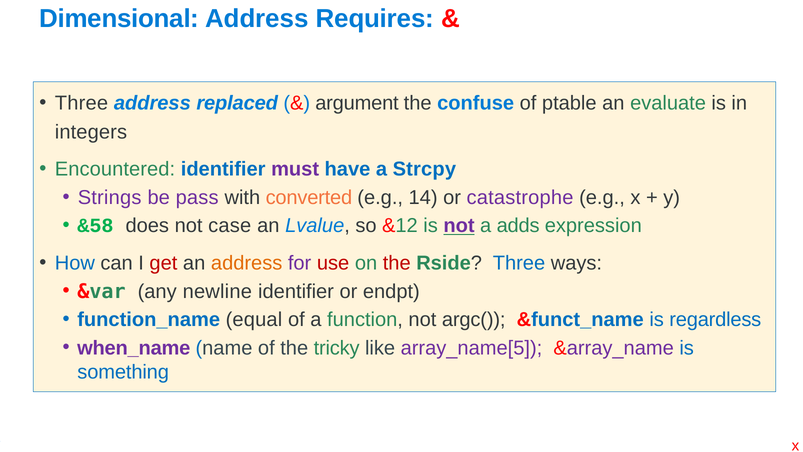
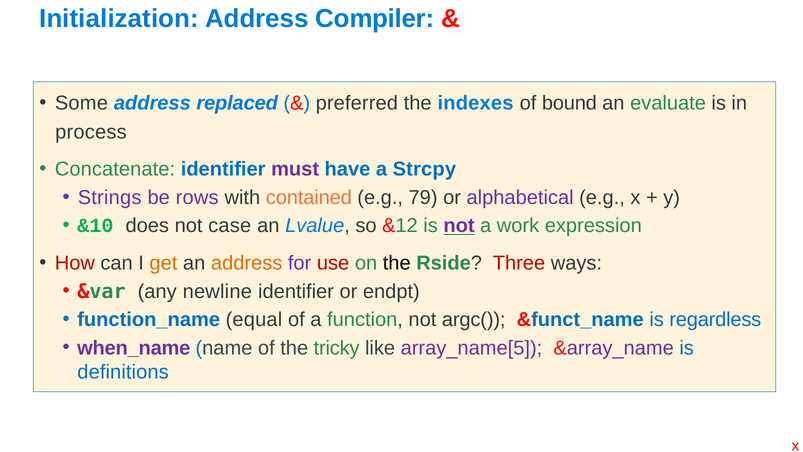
Dimensional: Dimensional -> Initialization (119, 19)
Requires: Requires -> Compiler (375, 19)
Three: Three -> Some (81, 103)
argument: argument -> preferred (357, 103)
confuse: confuse -> indexes (476, 103)
ptable: ptable -> bound (569, 103)
integers: integers -> process (91, 132)
Encountered: Encountered -> Concatenate (115, 169)
pass: pass -> rows (197, 197)
converted: converted -> contained (309, 197)
14: 14 -> 79 (423, 197)
catastrophe: catastrophe -> alphabetical (520, 197)
&58: &58 -> &10 (95, 226)
adds: adds -> work (518, 226)
How colour: blue -> red (75, 263)
get colour: red -> orange (163, 263)
the colour: red -> black (397, 263)
Three colour: blue -> red (519, 263)
something: something -> definitions (123, 372)
